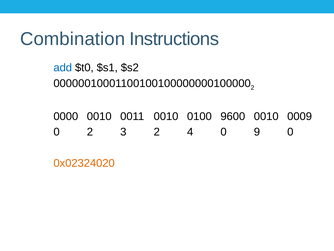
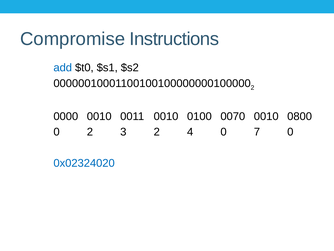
Combination: Combination -> Compromise (73, 39)
9600: 9600 -> 0070 (233, 116)
0009: 0009 -> 0800 (300, 116)
9: 9 -> 7 (257, 132)
0x02324020 colour: orange -> blue (84, 163)
